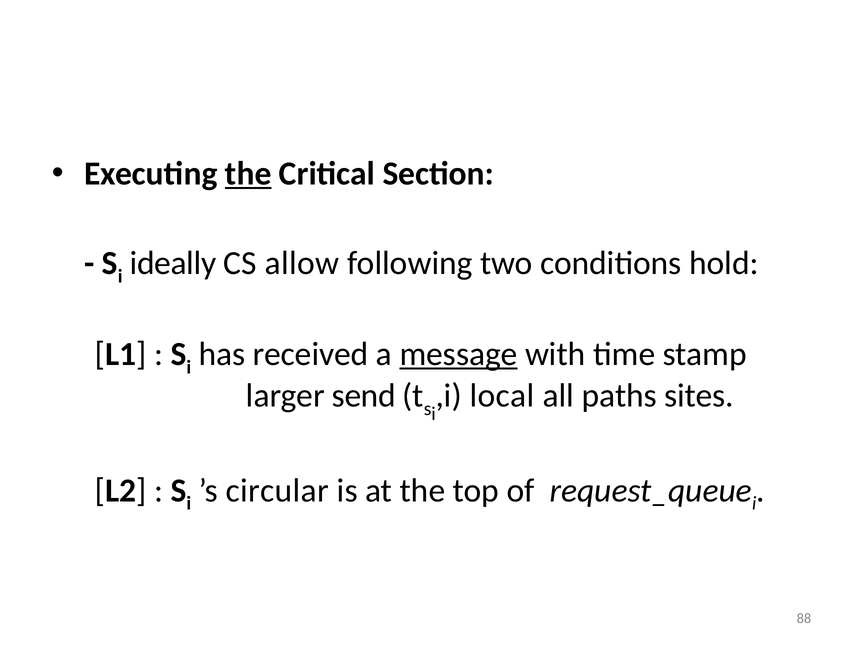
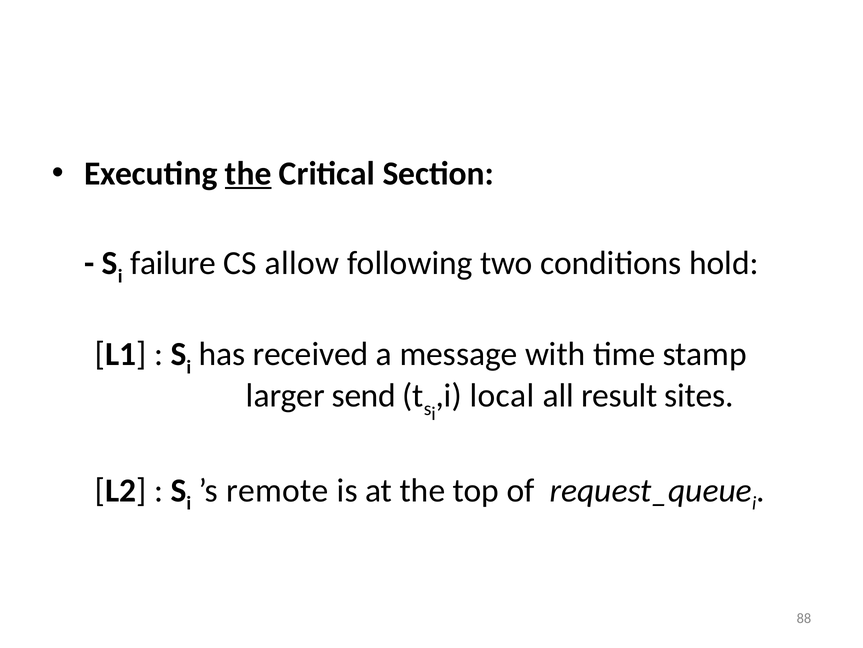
ideally: ideally -> failure (173, 263)
message underline: present -> none (459, 354)
paths: paths -> result (619, 395)
circular: circular -> remote (277, 490)
